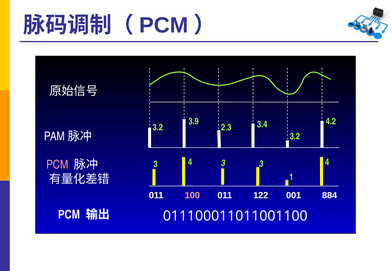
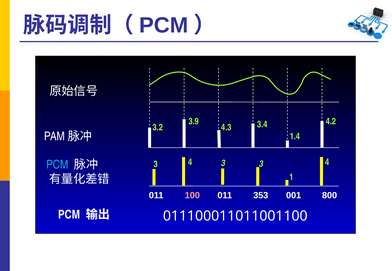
2.3: 2.3 -> 4.3 (226, 127)
3.2: 3.2 -> 1.4 (295, 137)
PCM colour: pink -> light blue (57, 165)
122: 122 -> 353 (261, 196)
884: 884 -> 800 (330, 196)
